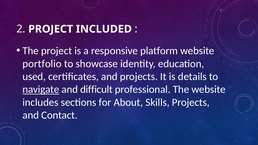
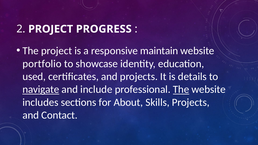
INCLUDED: INCLUDED -> PROGRESS (104, 29)
platform: platform -> maintain (159, 51)
difficult: difficult -> include (96, 90)
The underline: none -> present (181, 90)
